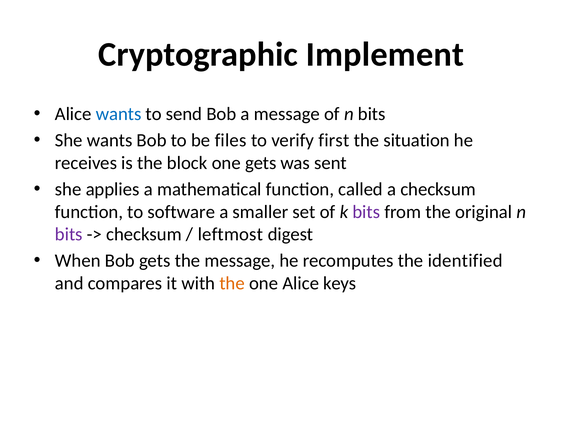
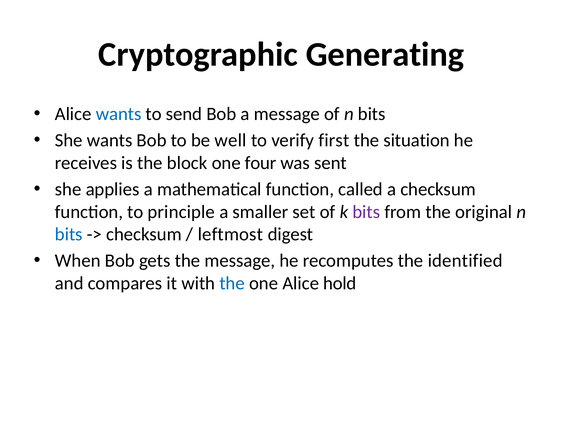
Implement: Implement -> Generating (385, 55)
files: files -> well (231, 140)
one gets: gets -> four (261, 163)
software: software -> principle (181, 211)
bits colour: purple -> blue (69, 234)
the colour: orange -> blue (232, 283)
keys: keys -> hold (340, 283)
